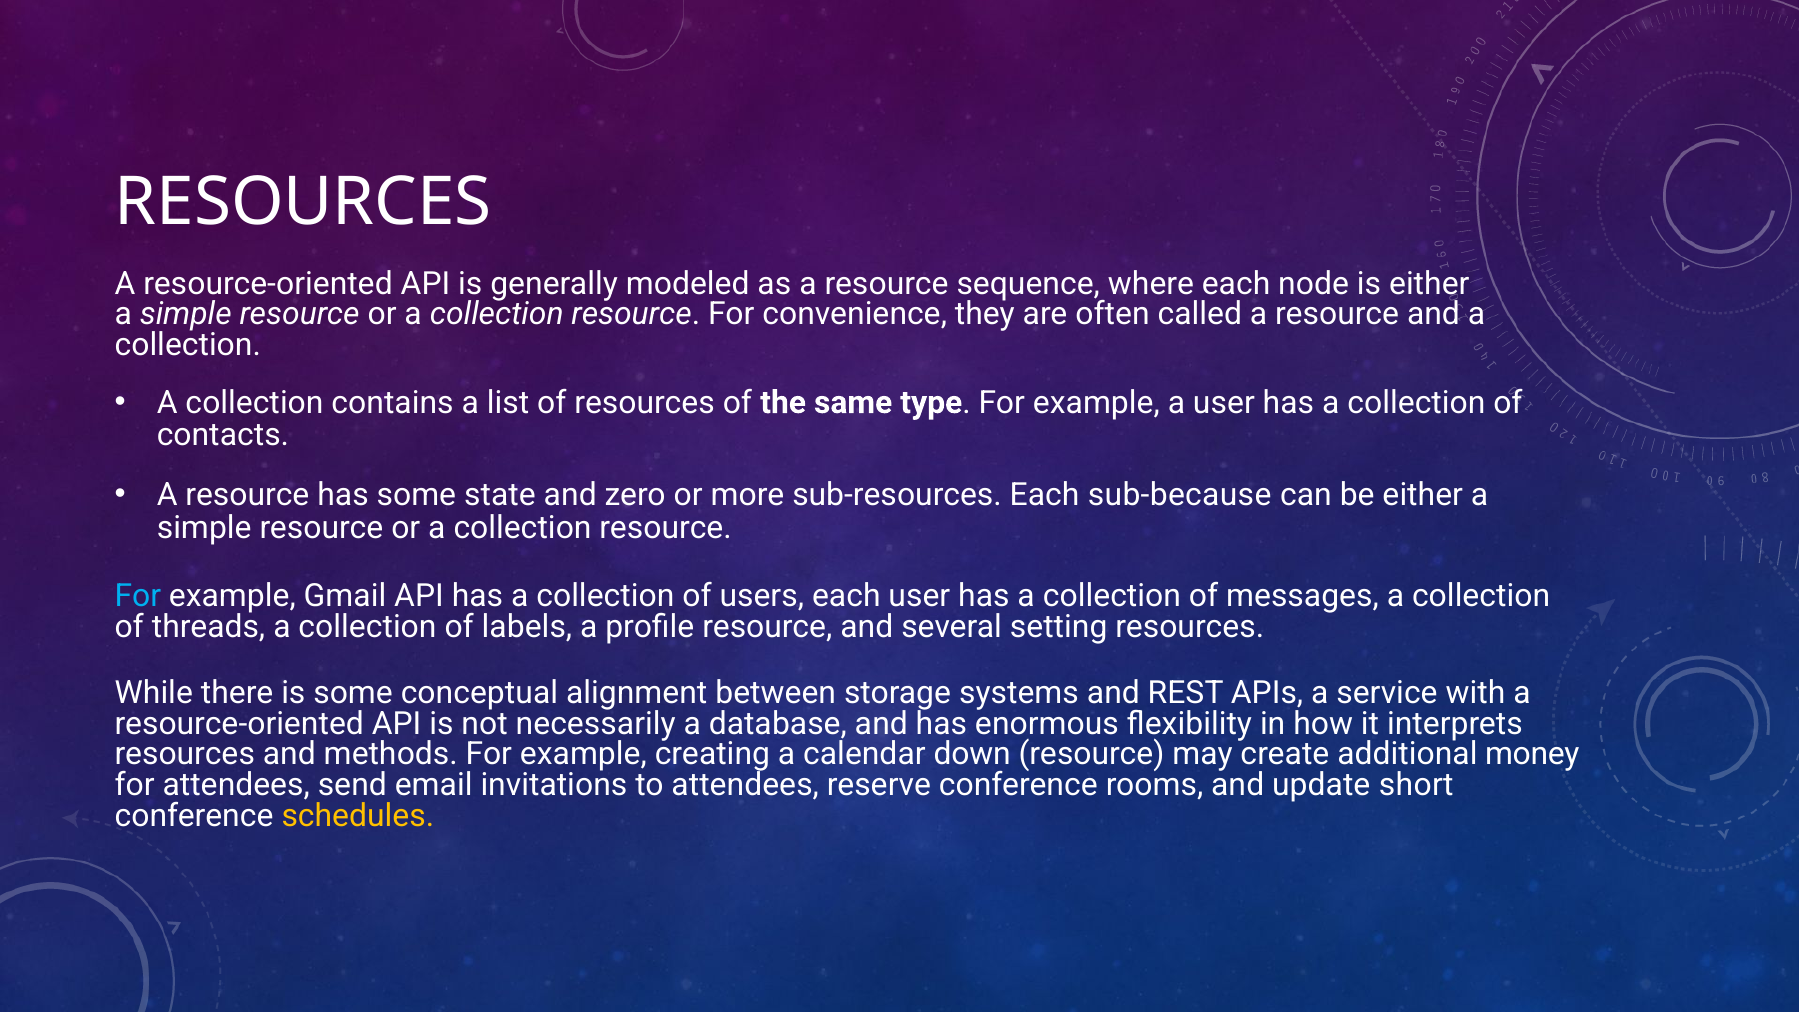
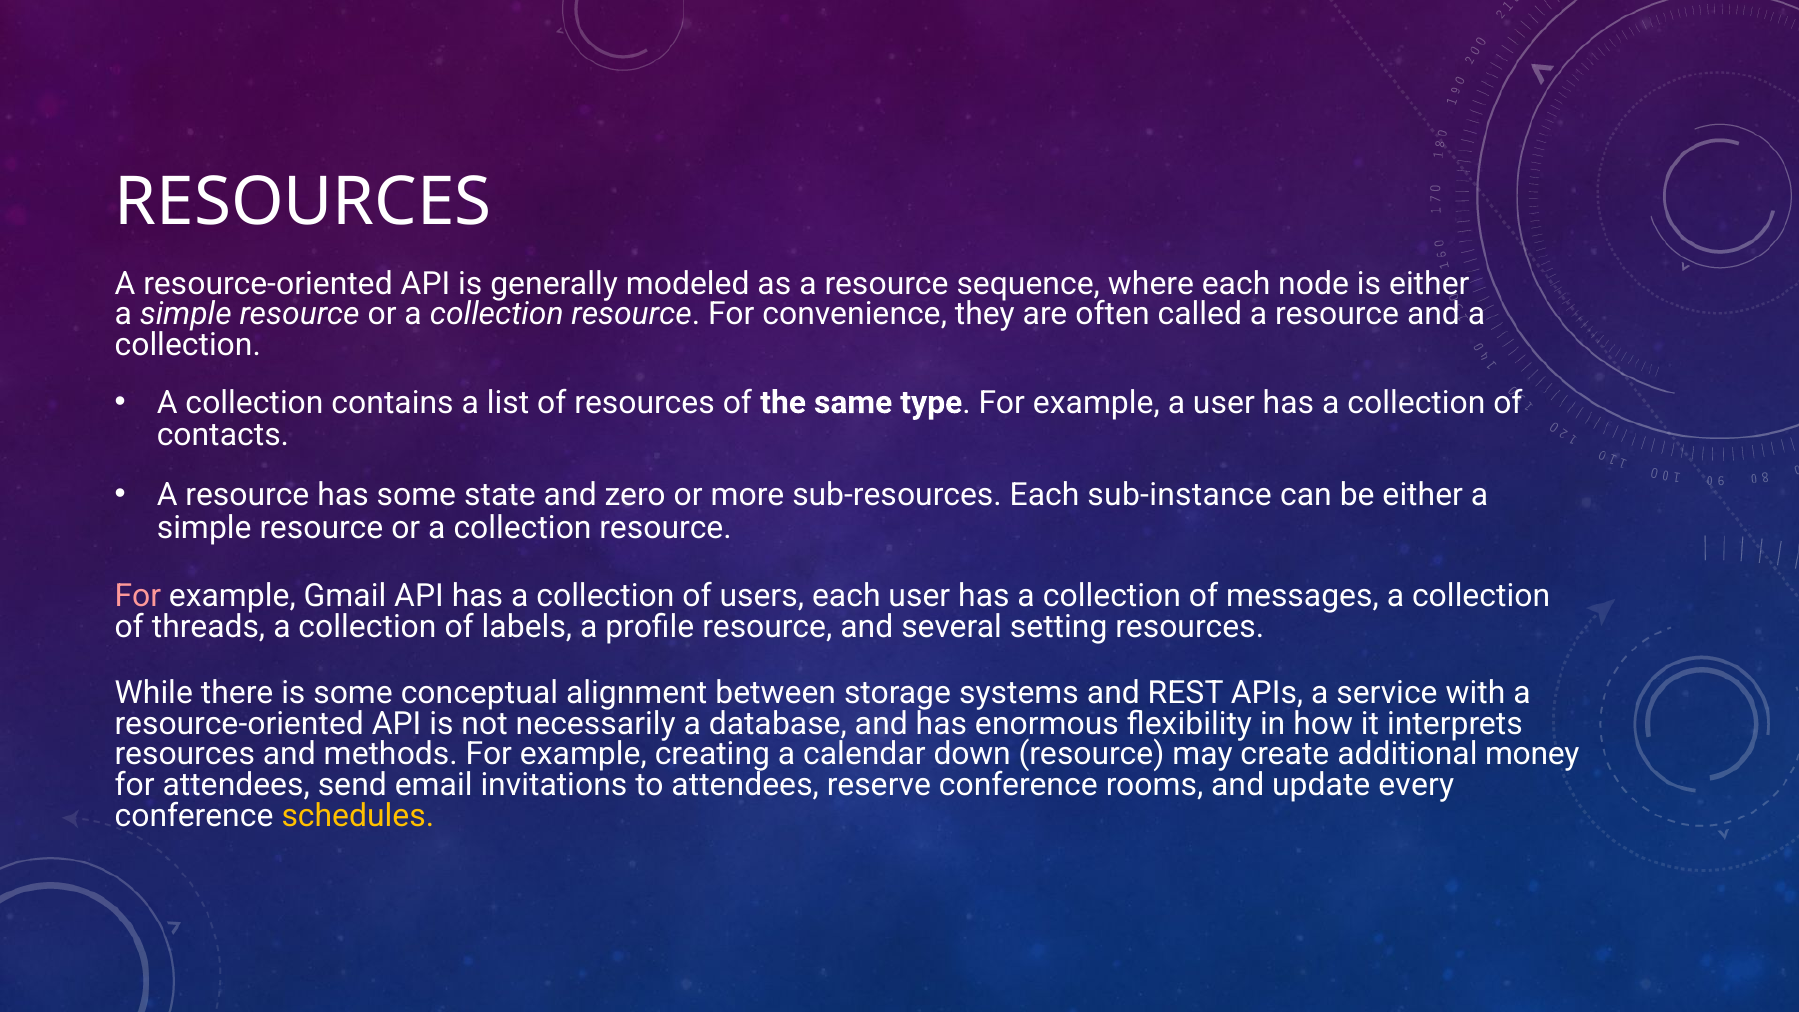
sub-because: sub-because -> sub-instance (1180, 495)
For colour: light blue -> pink (138, 596)
short: short -> every (1416, 785)
